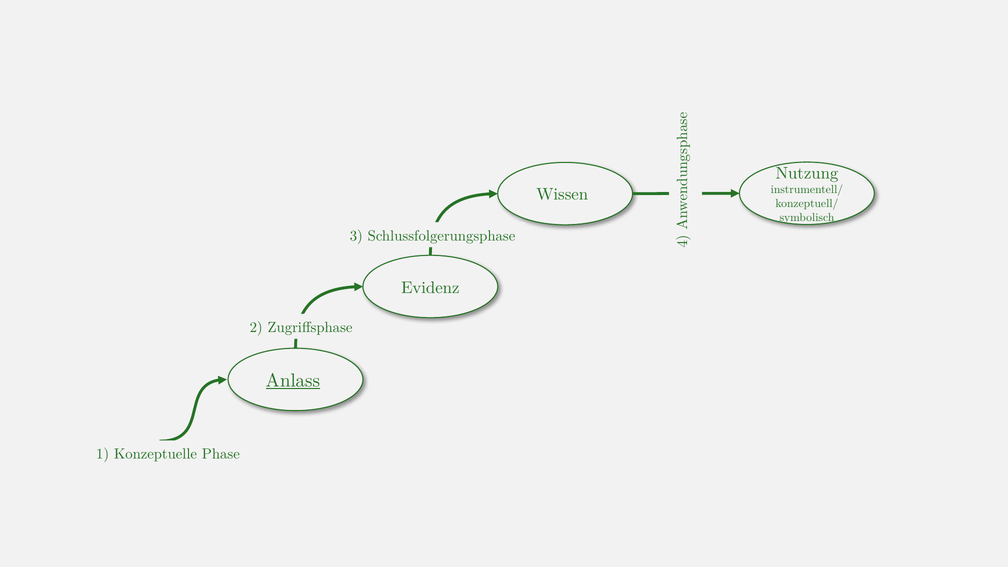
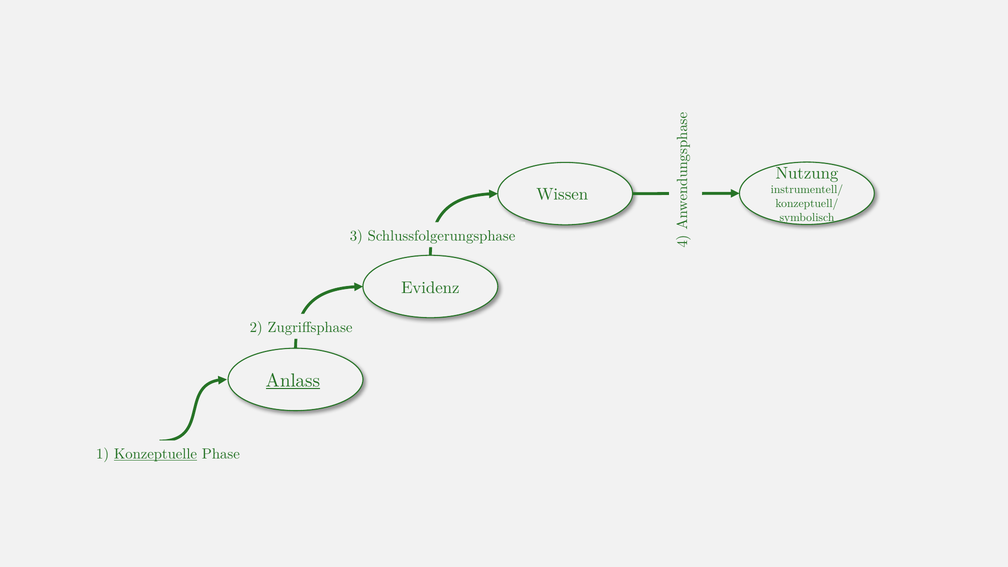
Konzeptuelle underline: none -> present (155, 454)
